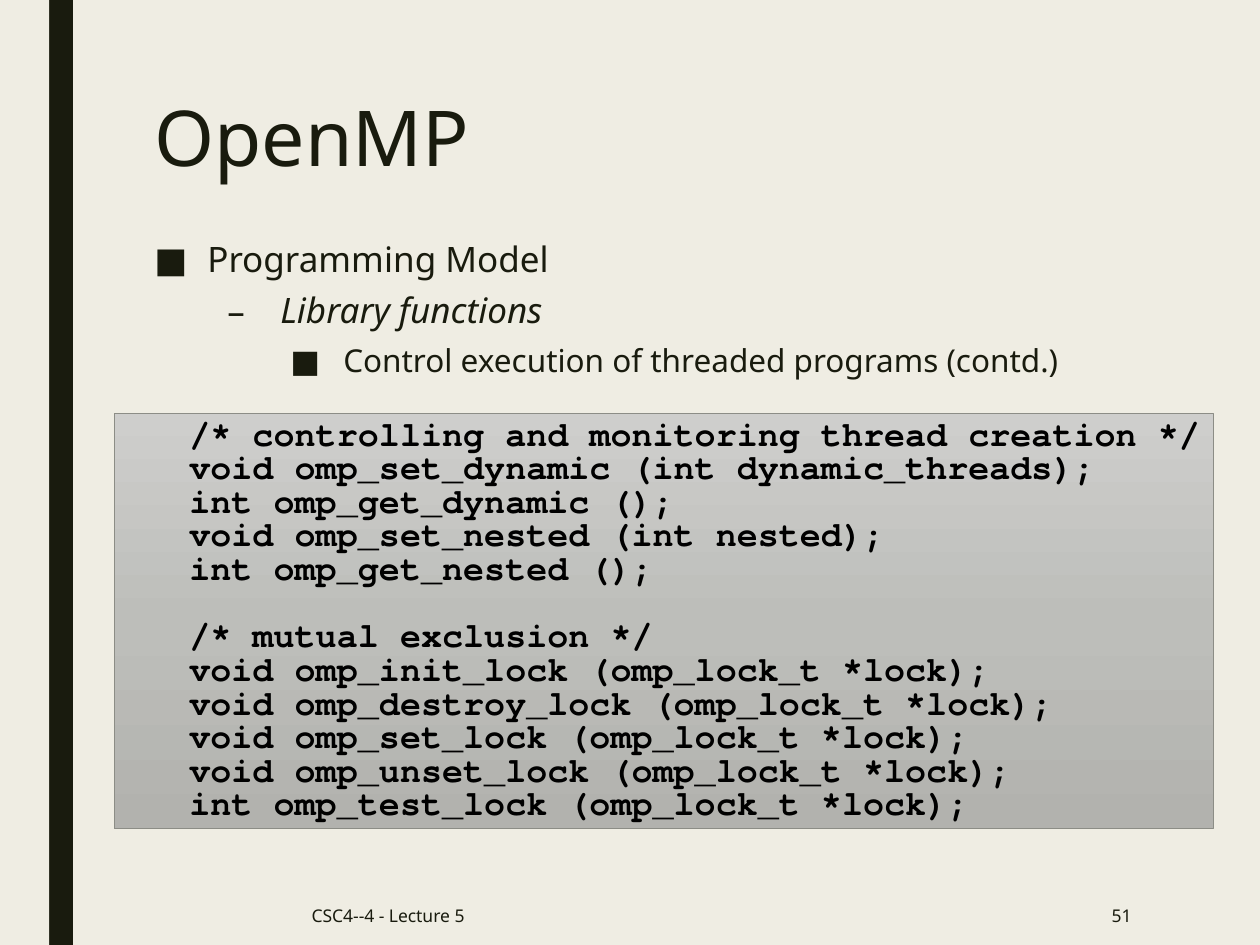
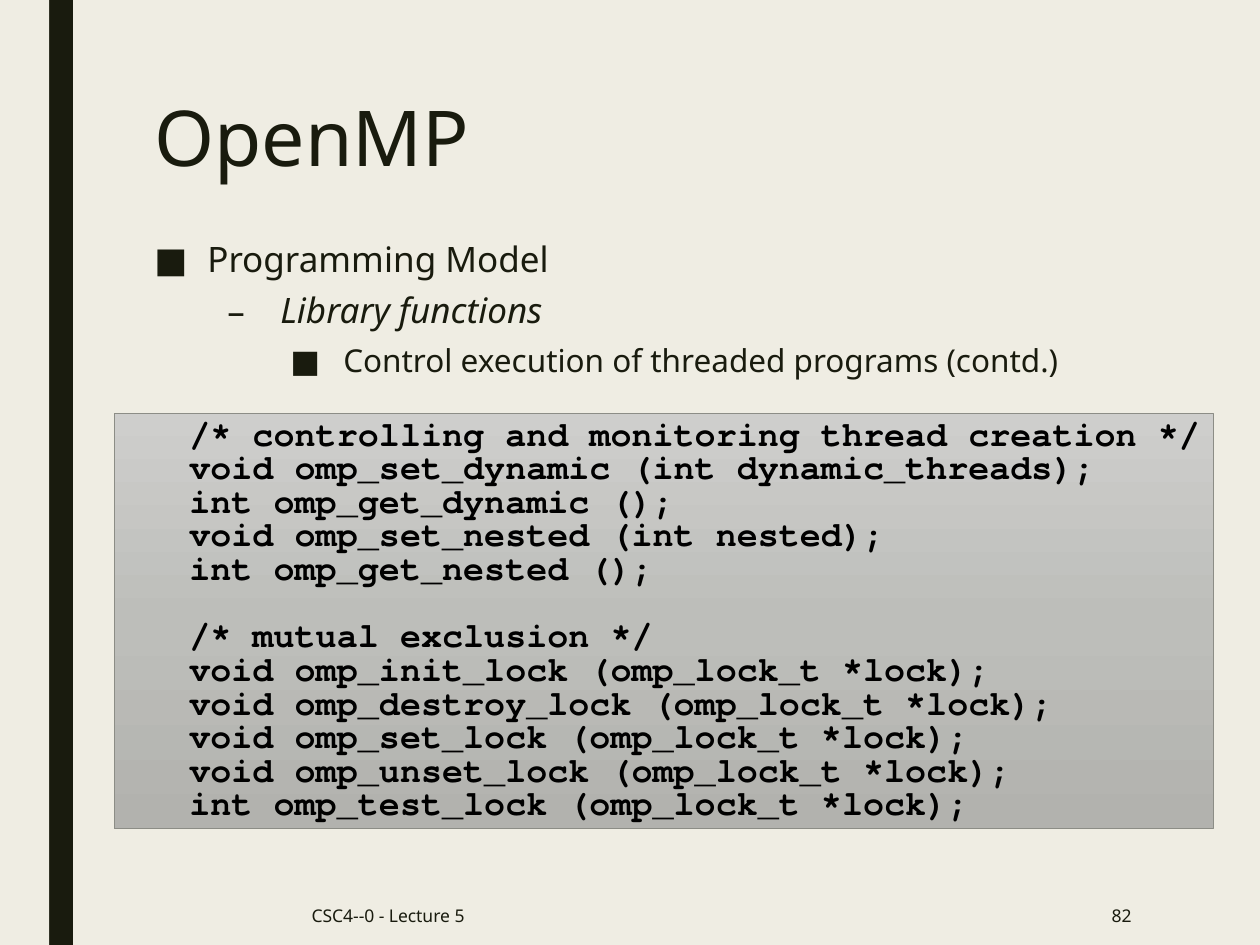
CSC4--4: CSC4--4 -> CSC4--0 (343, 917)
51: 51 -> 82 (1122, 917)
